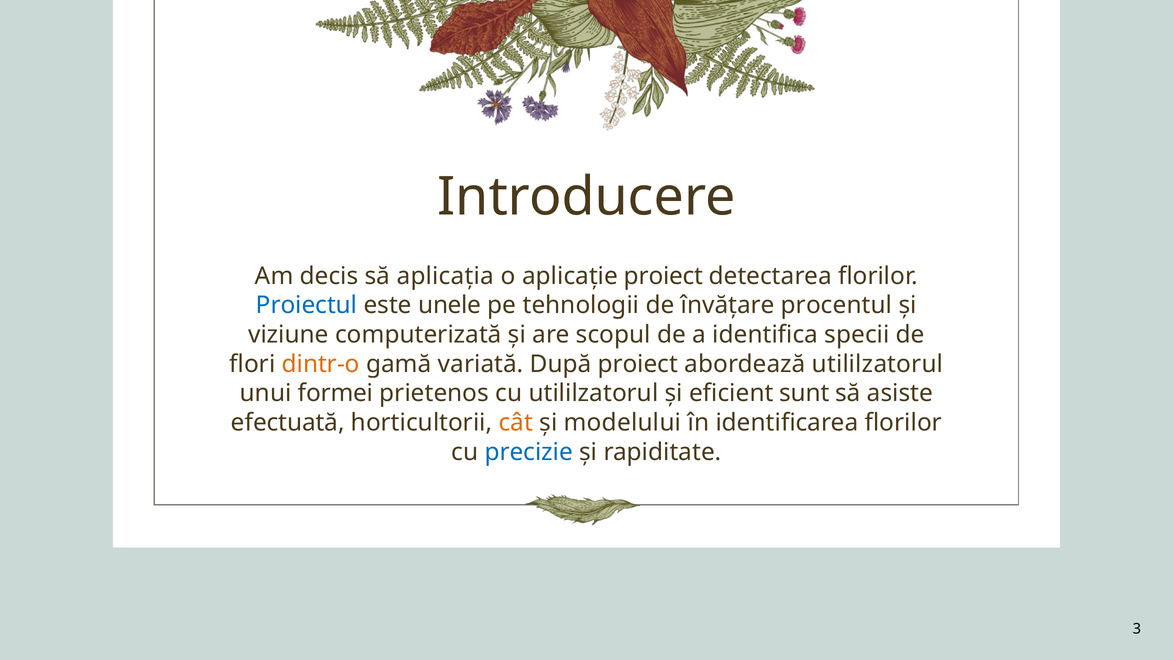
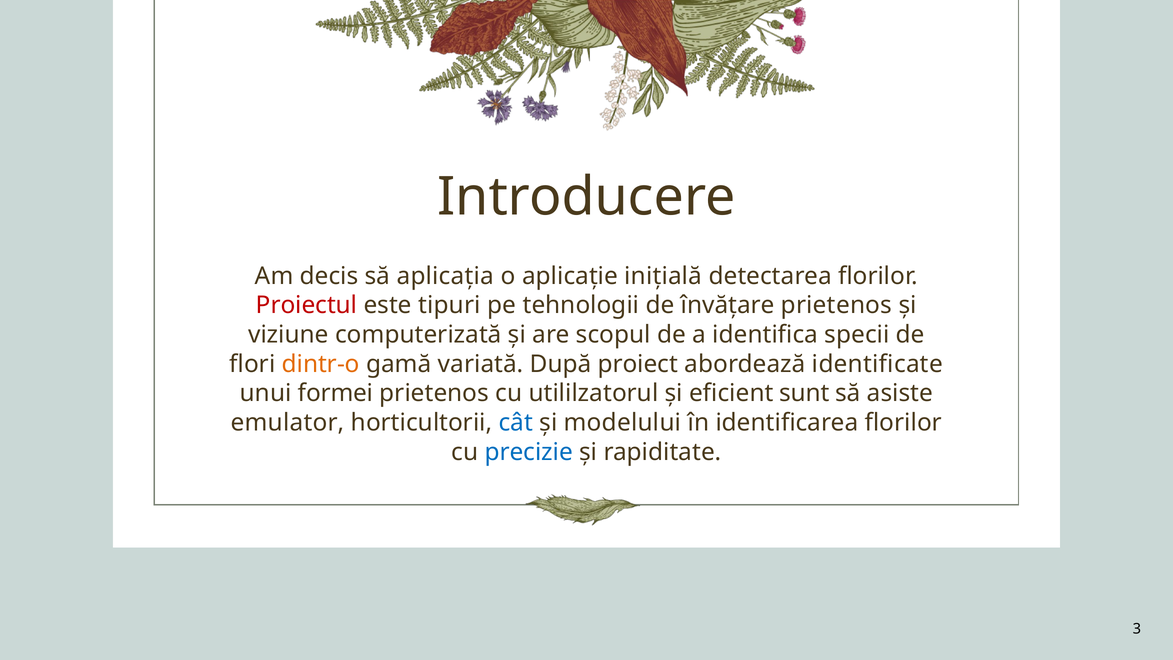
aplicație proiect: proiect -> inițială (663, 276)
Proiectul colour: blue -> red (307, 305)
unele: unele -> tipuri (450, 305)
învățare procentul: procentul -> prietenos (836, 305)
abordează utililzatorul: utililzatorul -> identificate (877, 364)
efectuată: efectuată -> emulator (288, 423)
cât colour: orange -> blue (516, 423)
